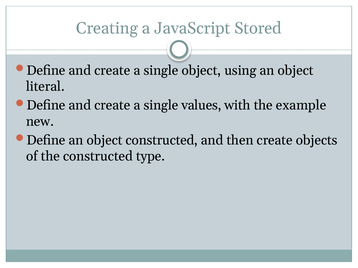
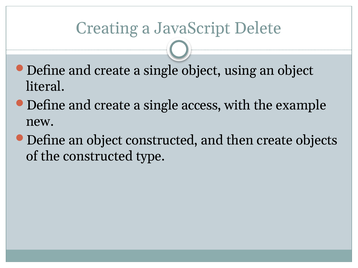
Stored: Stored -> Delete (258, 28)
values: values -> access (201, 105)
